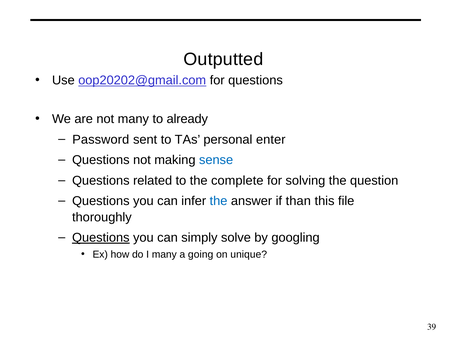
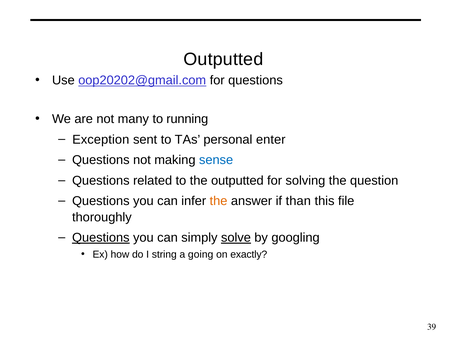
already: already -> running (187, 119)
Password: Password -> Exception (101, 140)
the complete: complete -> outputted (237, 181)
the colour: blue -> orange (219, 201)
solve underline: none -> present (236, 238)
I many: many -> string (164, 255)
unique: unique -> exactly (249, 255)
